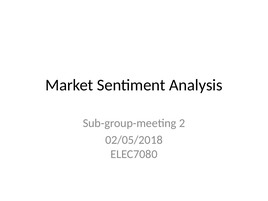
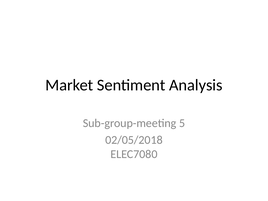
2: 2 -> 5 (182, 123)
